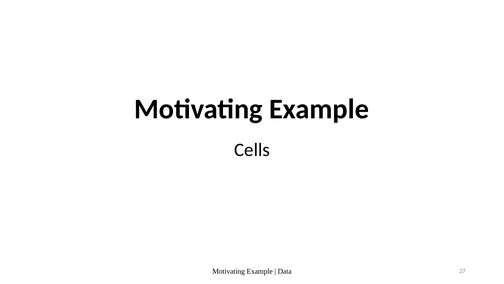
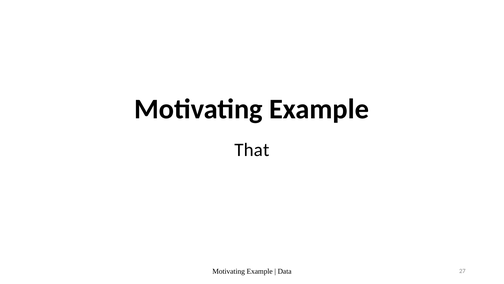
Cells: Cells -> That (252, 150)
